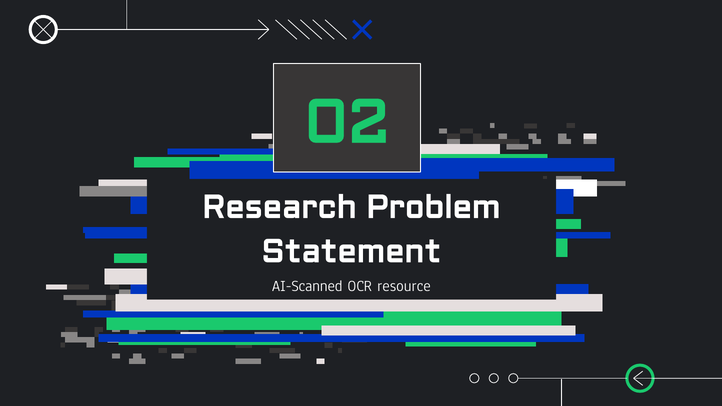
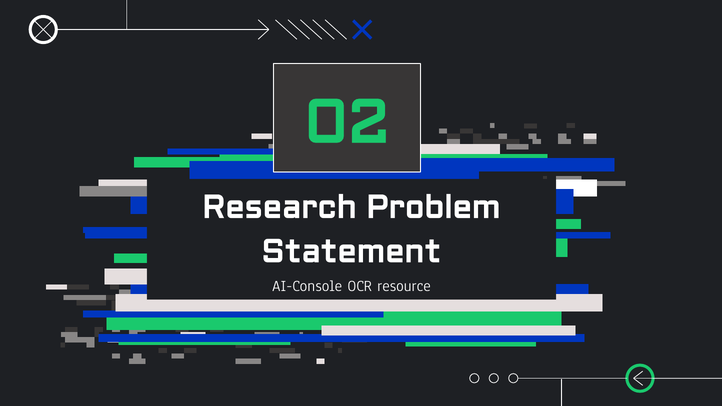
AI-Scanned: AI-Scanned -> AI-Console (307, 286)
